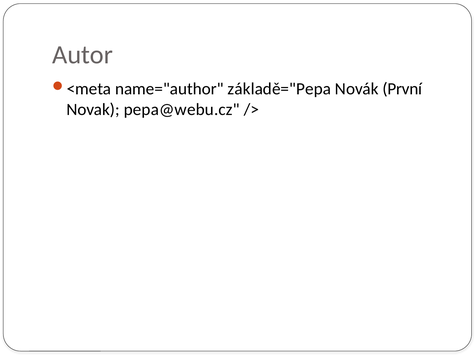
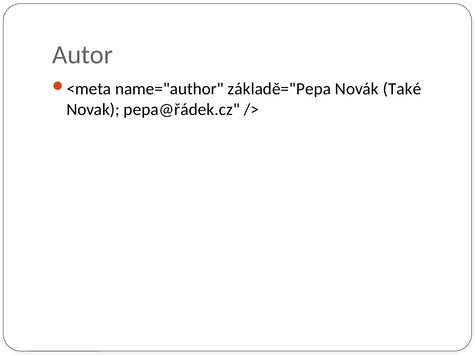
První: První -> Také (402, 89)
pepa@webu.cz: pepa@webu.cz -> pepa@řádek.cz (182, 110)
